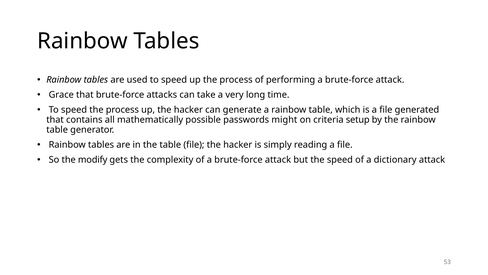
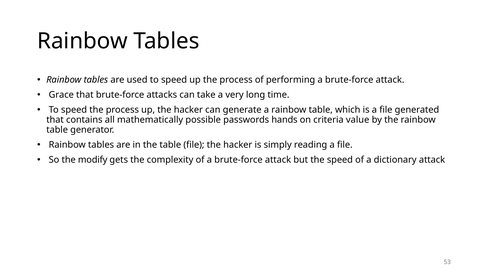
might: might -> hands (284, 120)
setup: setup -> value (358, 120)
